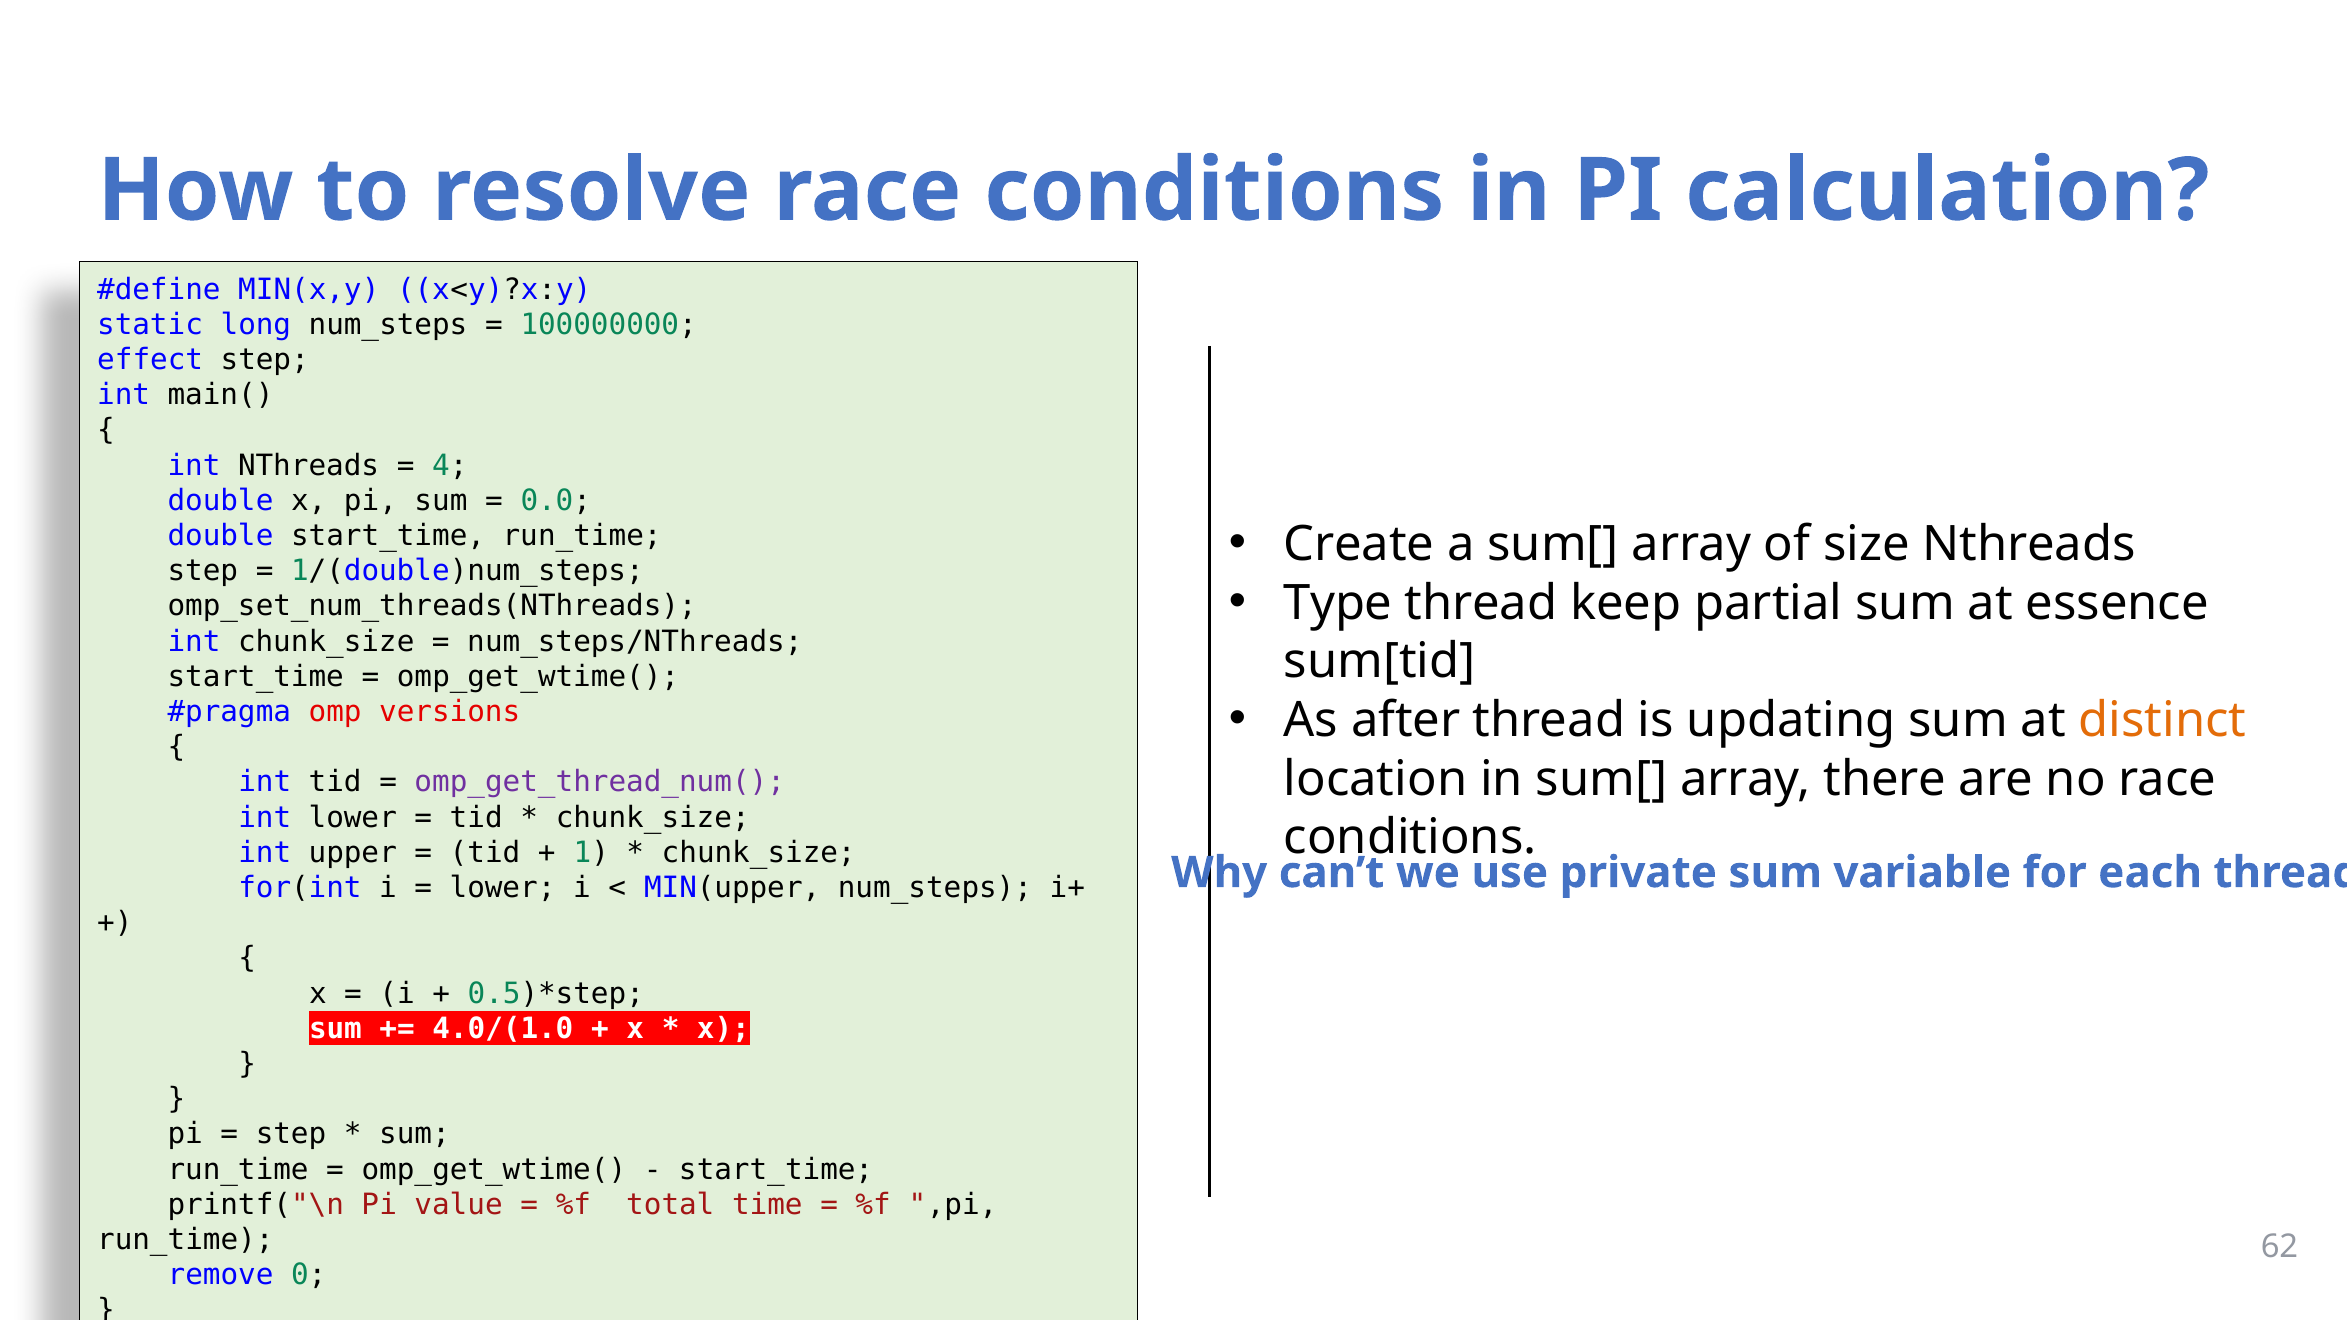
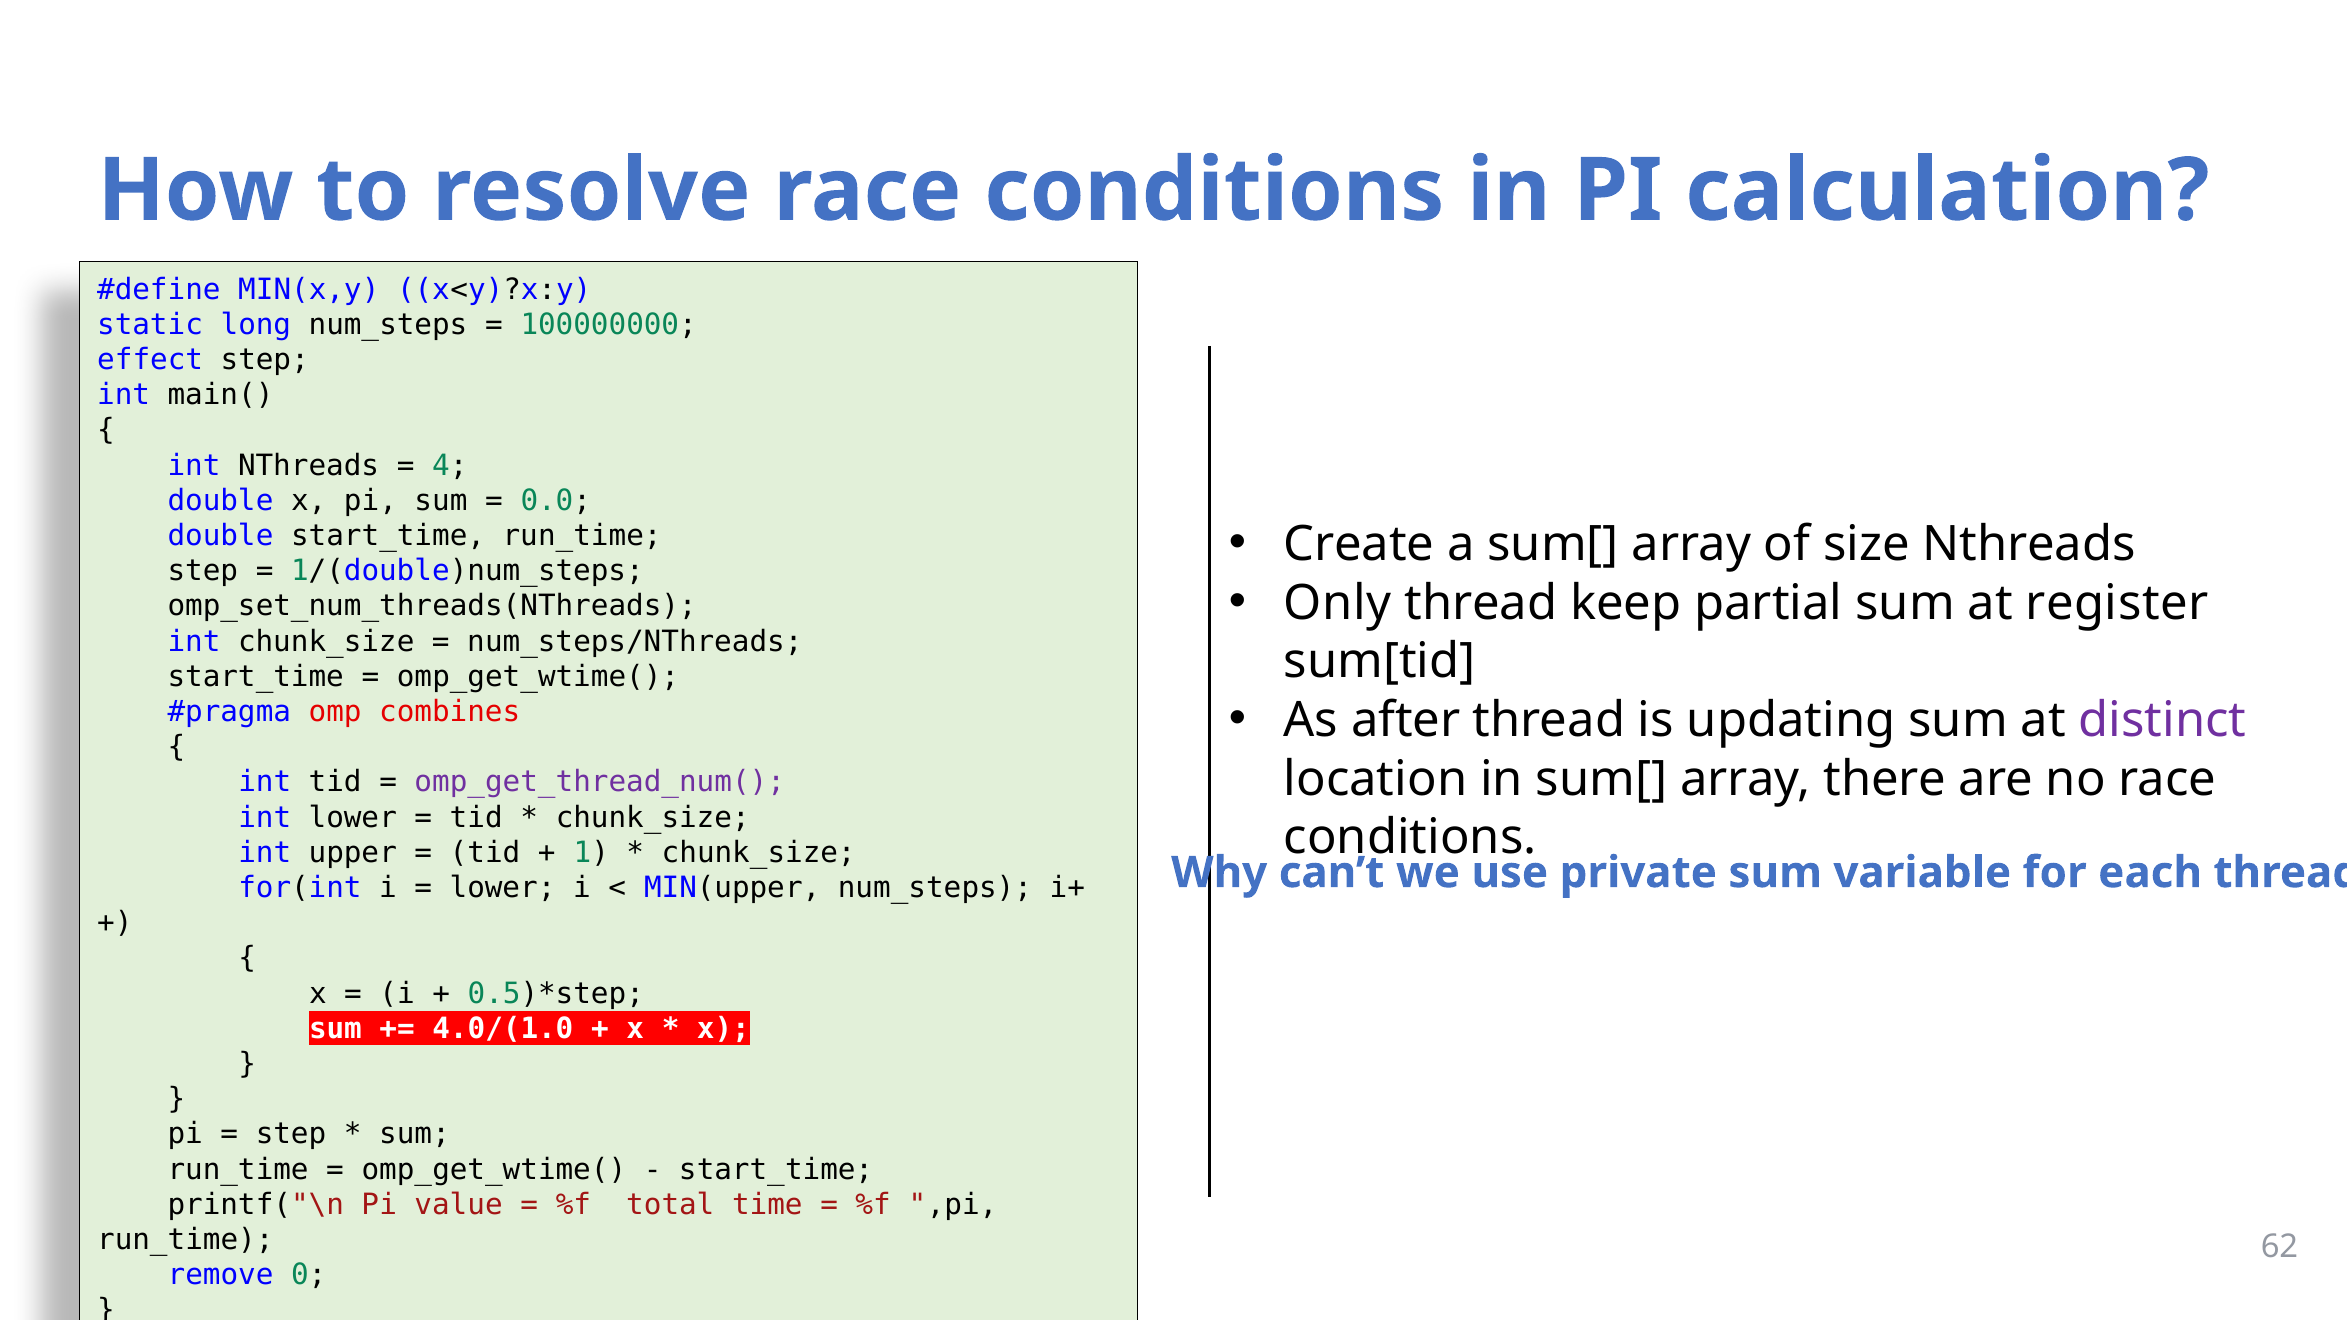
Type: Type -> Only (1338, 603)
essence: essence -> register (2117, 603)
distinct colour: orange -> purple (2163, 721)
versions: versions -> combines (450, 712)
